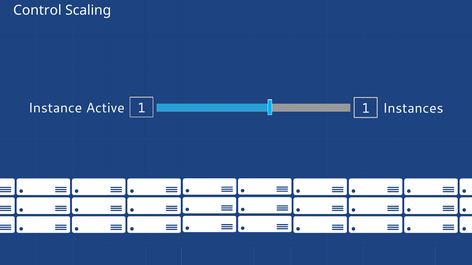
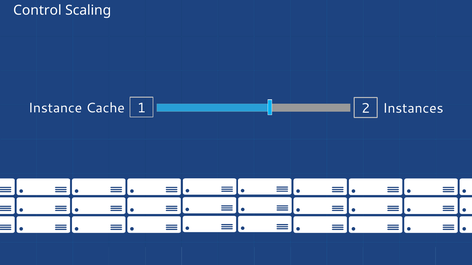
Active: Active -> Cache (105, 108)
1 1: 1 -> 2 (366, 109)
